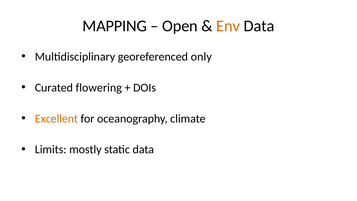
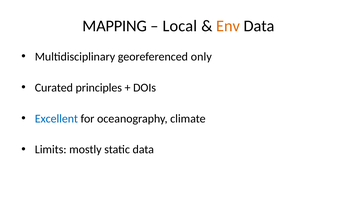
Open: Open -> Local (180, 26)
flowering: flowering -> principles (99, 88)
Excellent colour: orange -> blue (56, 118)
